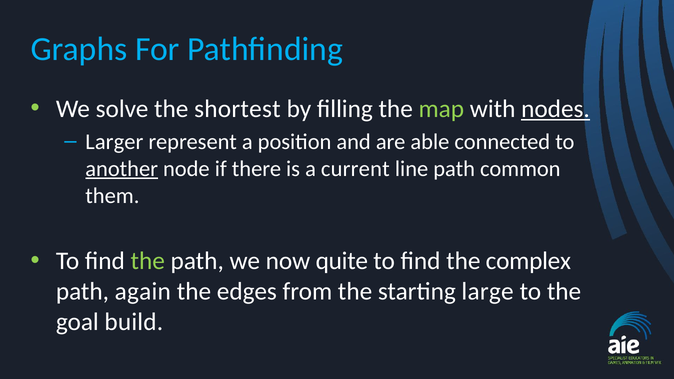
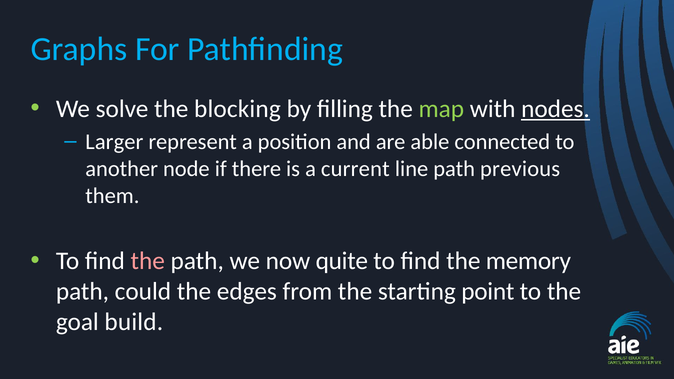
shortest: shortest -> blocking (237, 109)
another underline: present -> none (122, 169)
common: common -> previous (520, 169)
the colour: light green -> pink (148, 261)
complex: complex -> memory (528, 261)
again: again -> could (143, 292)
large: large -> point (488, 292)
